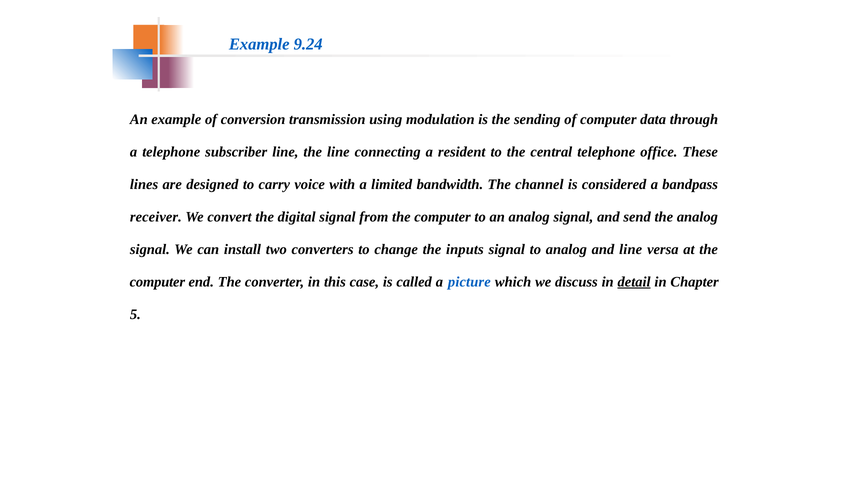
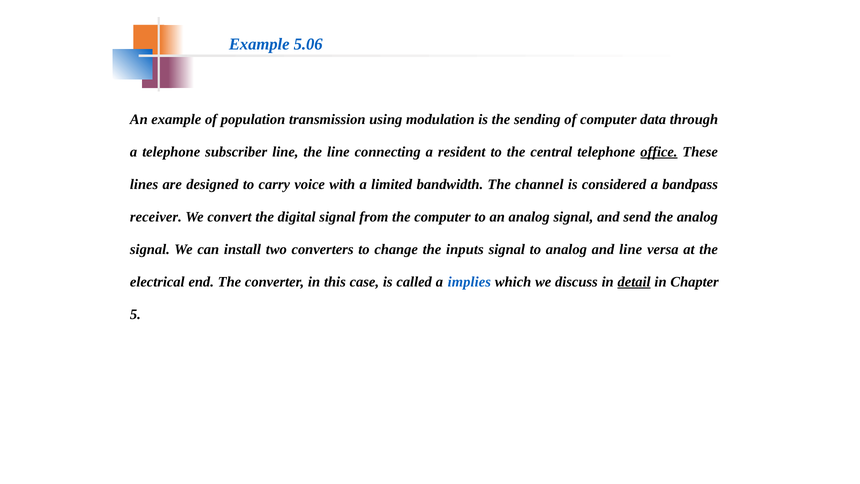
9.24: 9.24 -> 5.06 (308, 44)
conversion: conversion -> population (253, 119)
office underline: none -> present (659, 152)
computer: computer -> electrical (157, 282)
picture: picture -> implies (469, 282)
